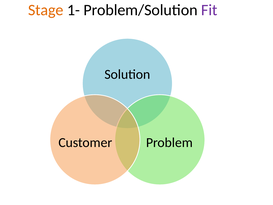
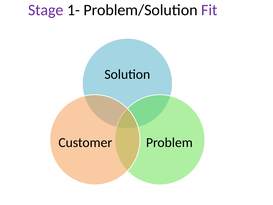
Stage colour: orange -> purple (46, 10)
